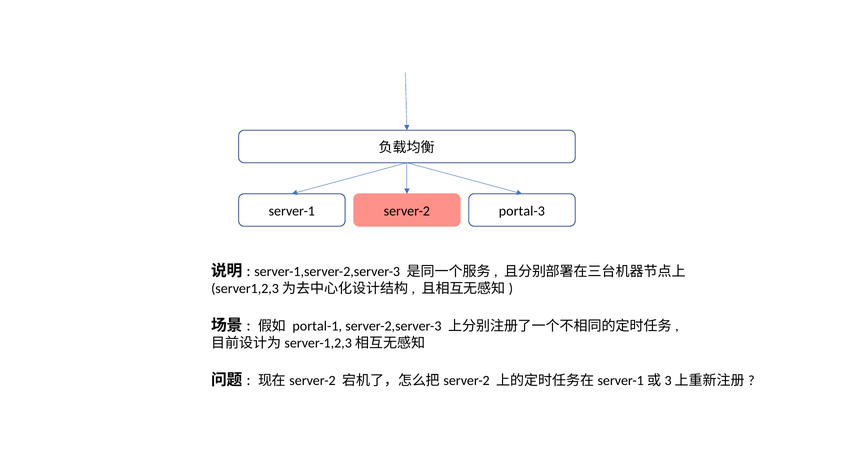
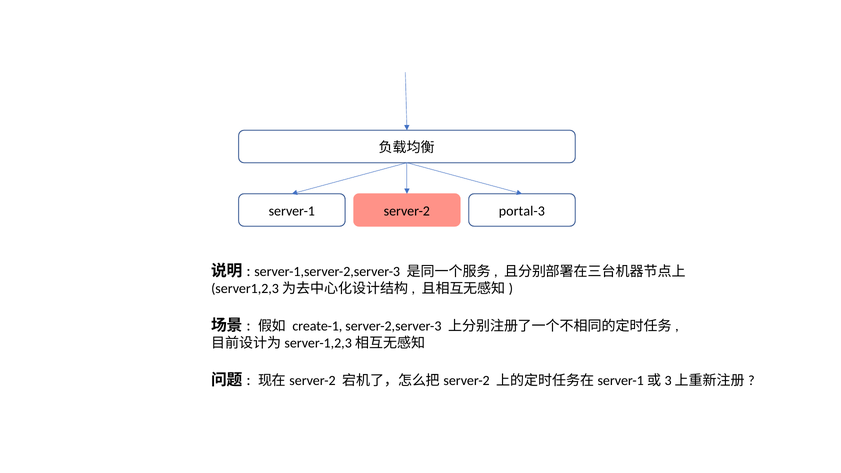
portal-1: portal-1 -> create-1 (317, 326)
